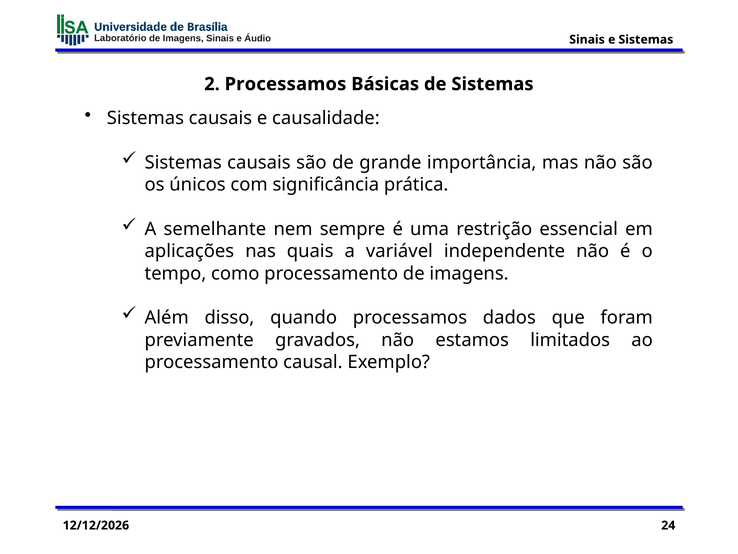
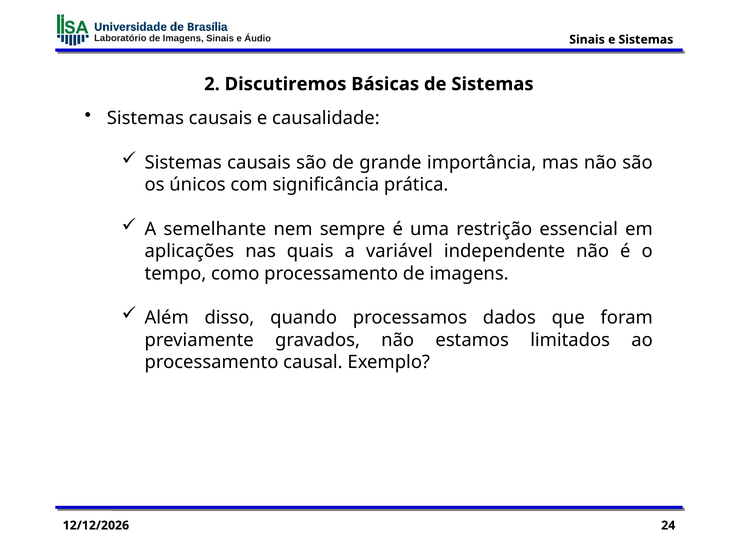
2 Processamos: Processamos -> Discutiremos (286, 84)
